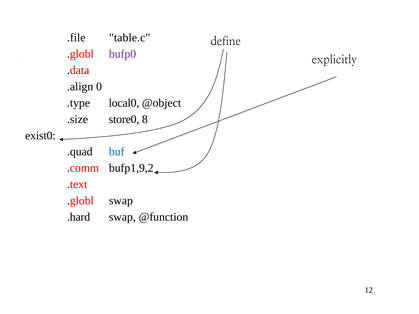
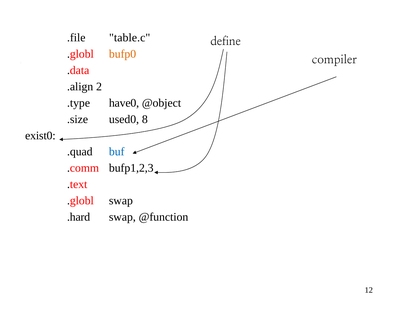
bufp0 colour: purple -> orange (123, 54)
explicitly: explicitly -> compiler (334, 60)
0: 0 -> 2 (99, 87)
local0: local0 -> have0 (124, 103)
store0: store0 -> used0 (124, 119)
bufp1,9,2: bufp1,9,2 -> bufp1,2,3 (131, 168)
